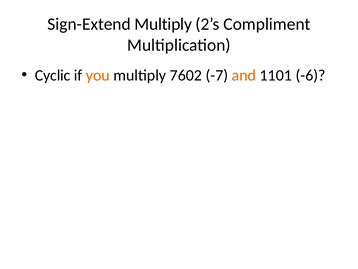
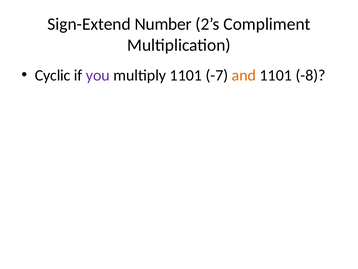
Sign-Extend Multiply: Multiply -> Number (163, 24)
you colour: orange -> purple (98, 75)
multiply 7602: 7602 -> 1101 (186, 75)
-6: -6 -> -8 (311, 75)
